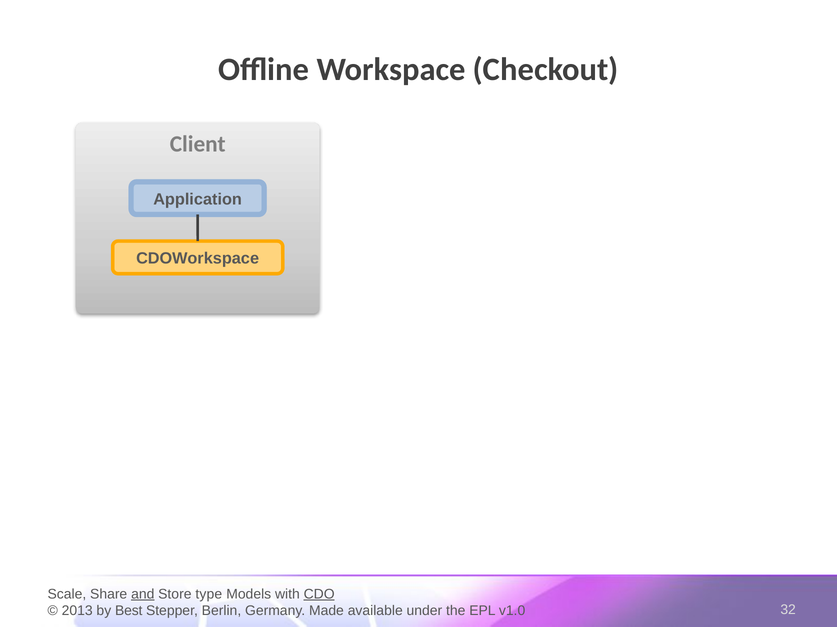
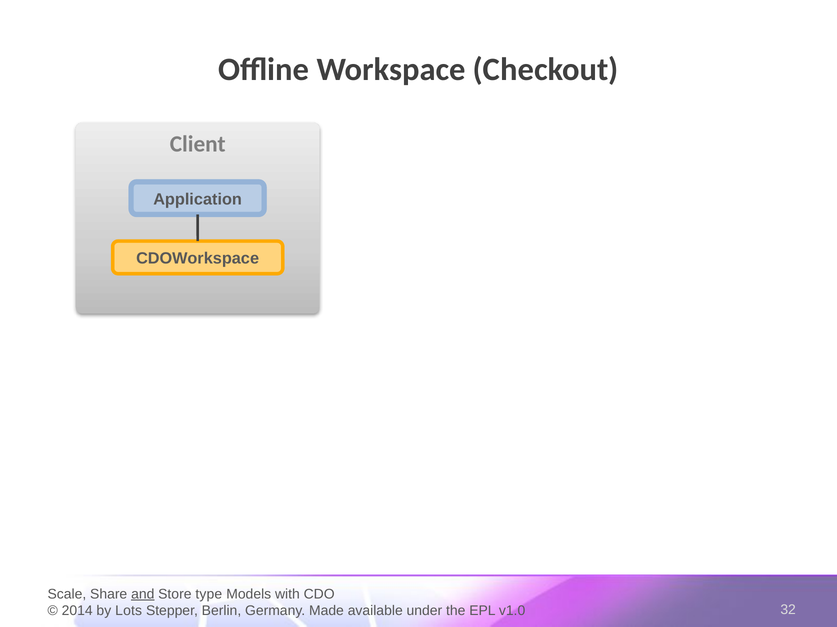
CDO underline: present -> none (319, 595)
2013: 2013 -> 2014 (77, 612)
Best: Best -> Lots (129, 612)
